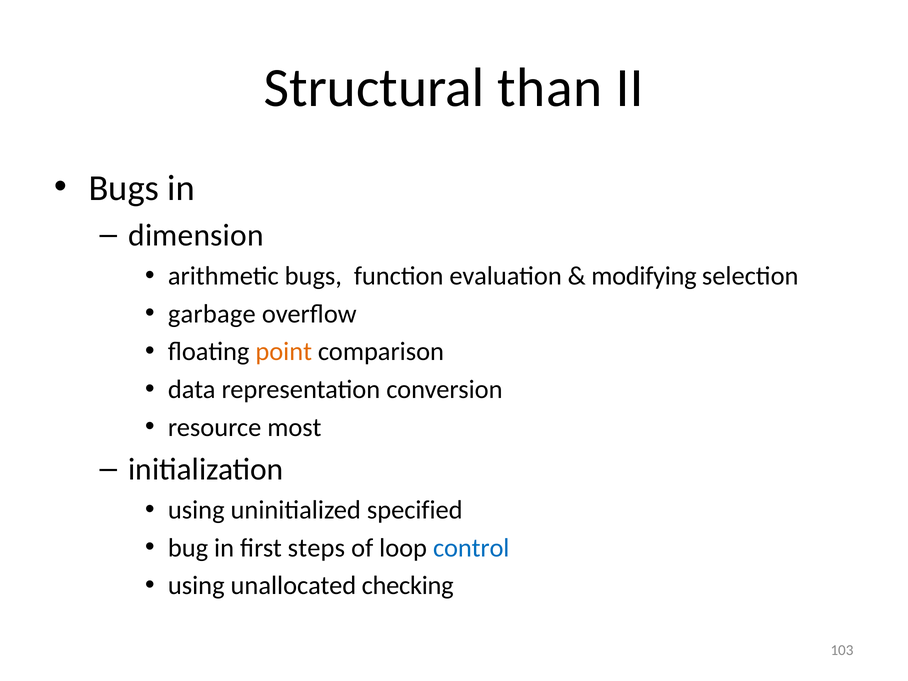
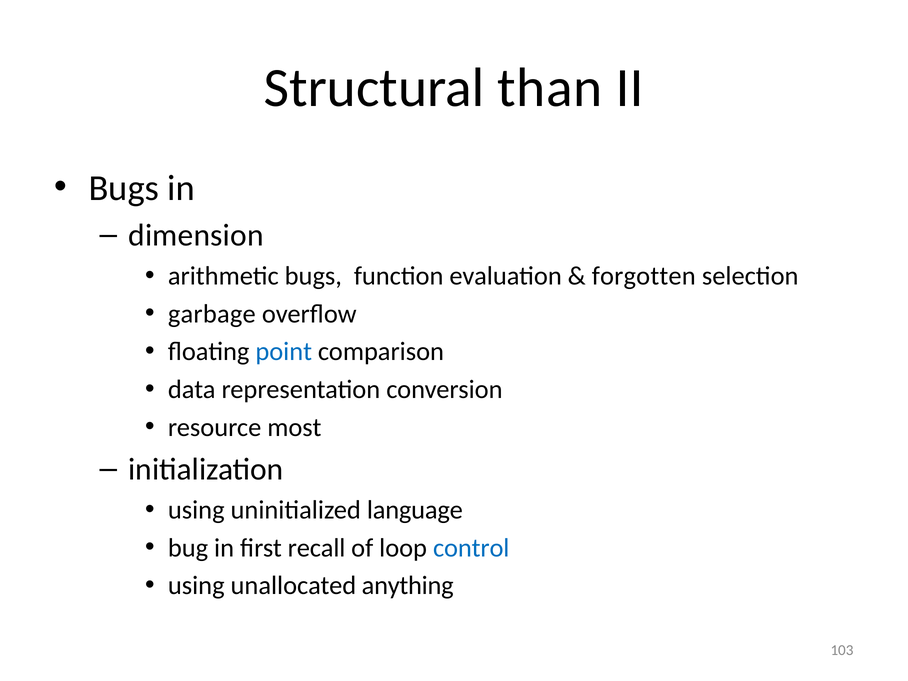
modifying: modifying -> forgotten (644, 276)
point colour: orange -> blue (284, 352)
specified: specified -> language (415, 510)
steps: steps -> recall (317, 548)
checking: checking -> anything (408, 586)
